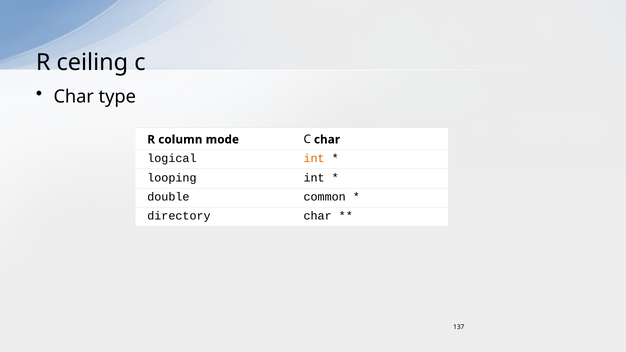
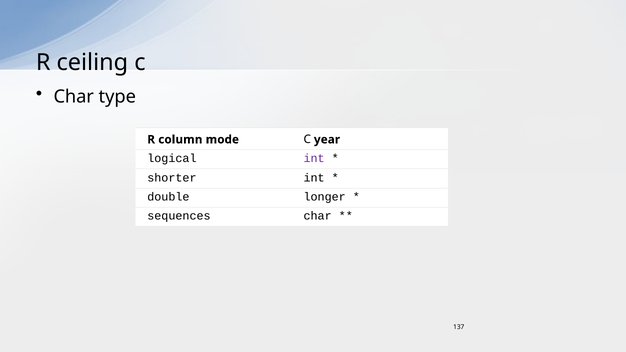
C char: char -> year (327, 140)
int colour: orange -> purple (314, 159)
looping: looping -> shorter (172, 178)
common: common -> longer (325, 197)
directory: directory -> sequences (179, 216)
